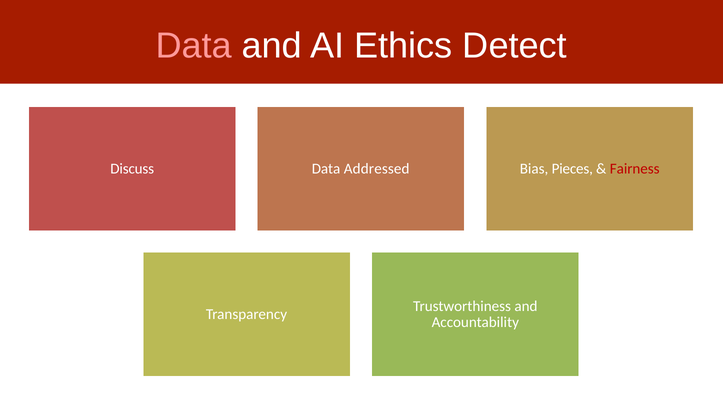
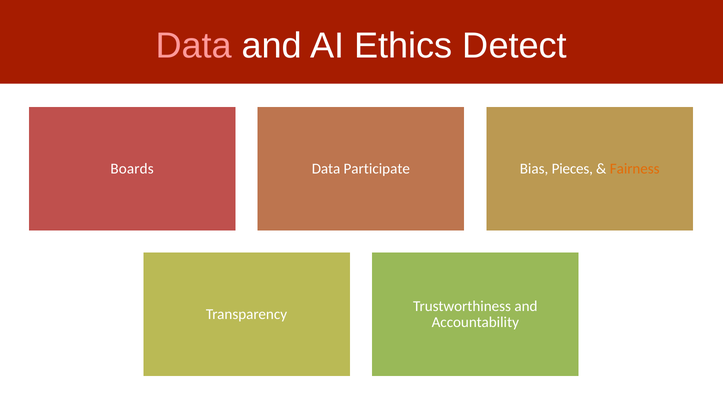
Discuss: Discuss -> Boards (132, 168)
Addressed: Addressed -> Participate (377, 168)
Fairness colour: red -> orange (635, 168)
